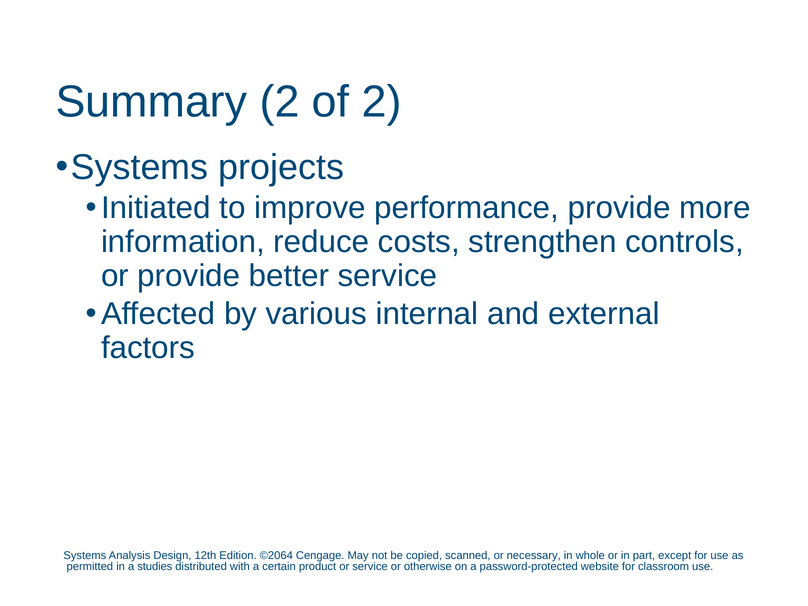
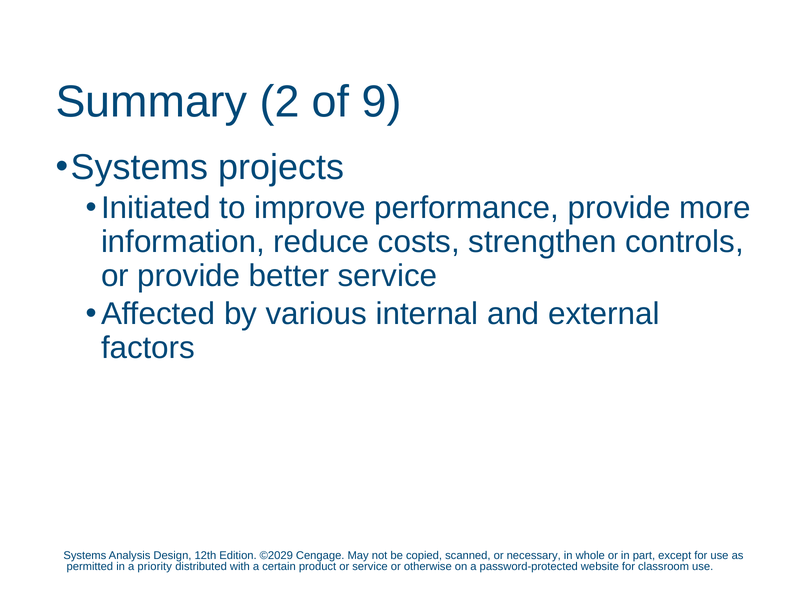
of 2: 2 -> 9 (382, 102)
©2064: ©2064 -> ©2029 (276, 556)
studies: studies -> priority (155, 567)
